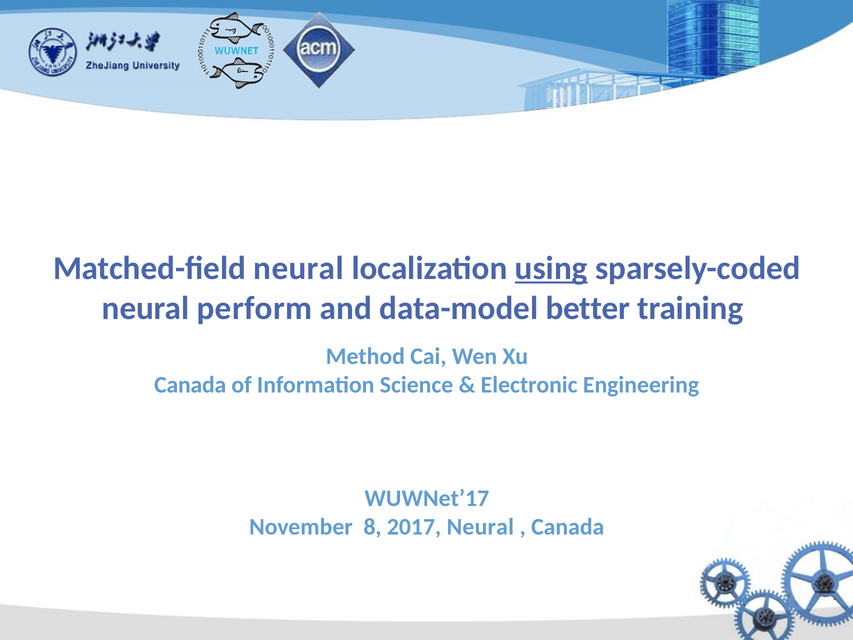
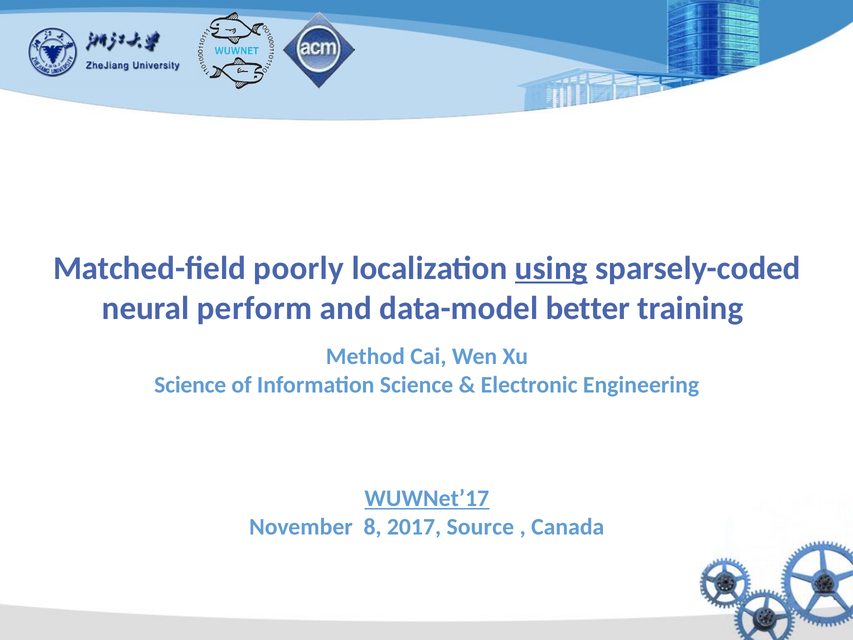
Matched-field neural: neural -> poorly (299, 268)
Canada: Canada -> Science (190, 385)
WUWNet’17 underline: none -> present (427, 498)
2017 Neural: Neural -> Source (480, 527)
